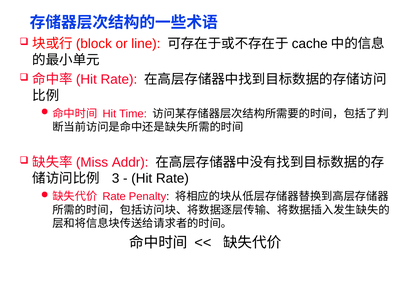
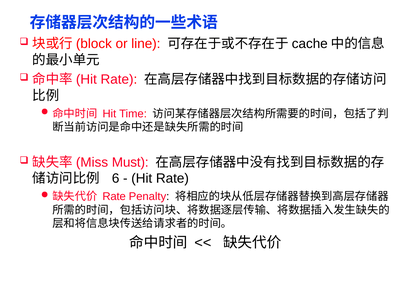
Addr: Addr -> Must (130, 162)
3: 3 -> 6 (116, 179)
